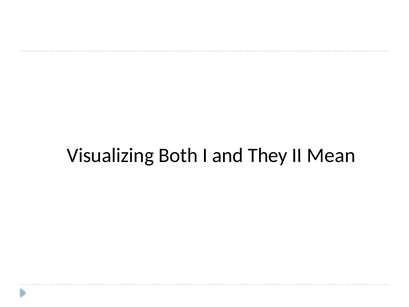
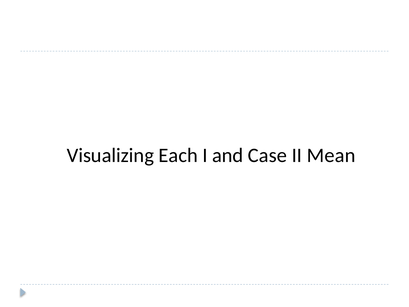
Both: Both -> Each (178, 155)
They: They -> Case (268, 155)
